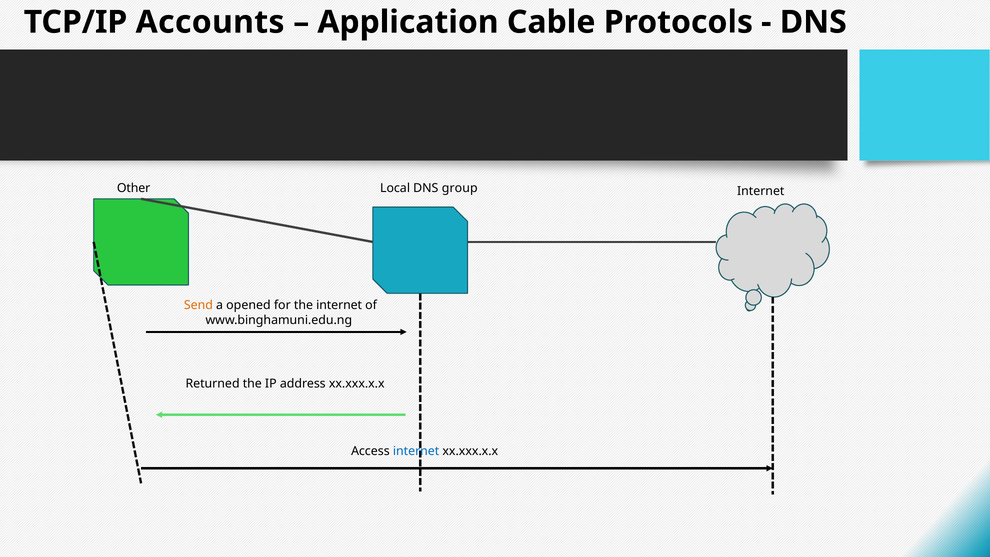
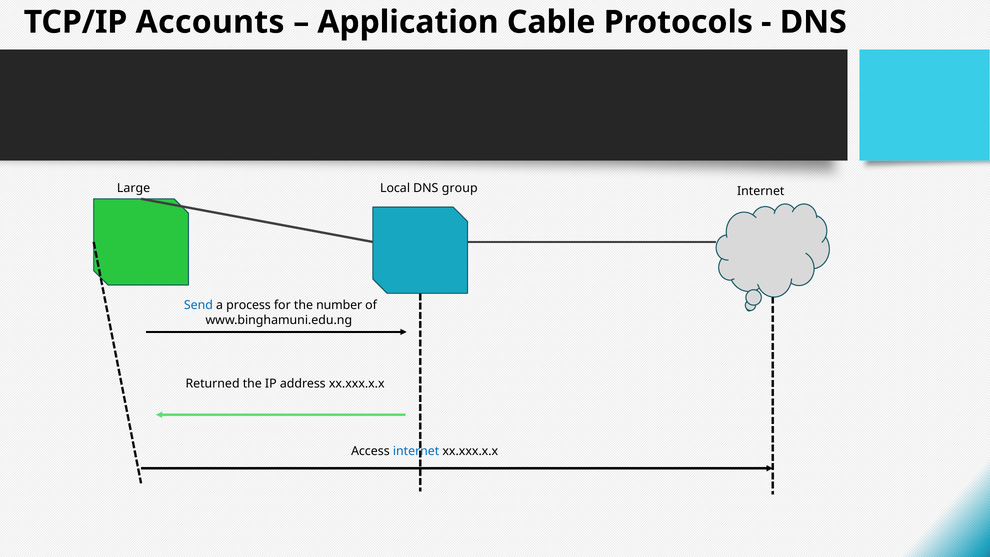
Other: Other -> Large (134, 188)
Send colour: orange -> blue (198, 305)
opened: opened -> process (249, 305)
the internet: internet -> number (339, 305)
